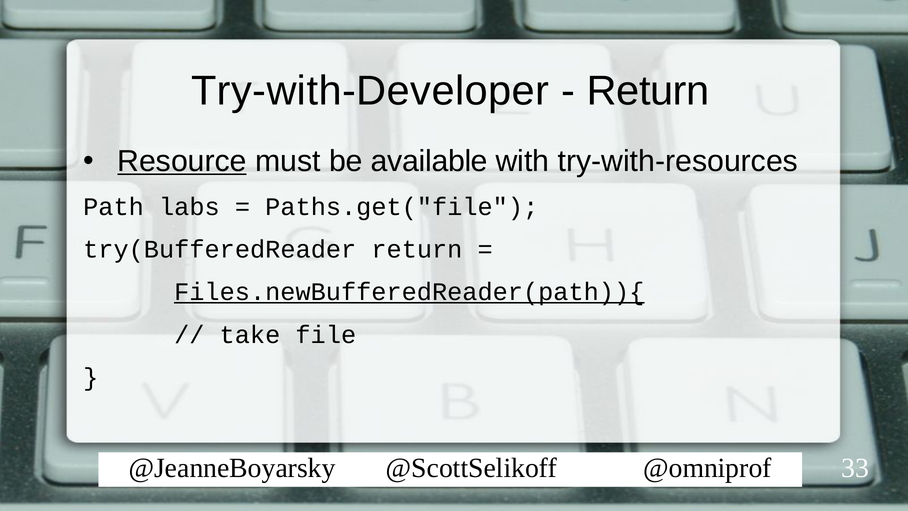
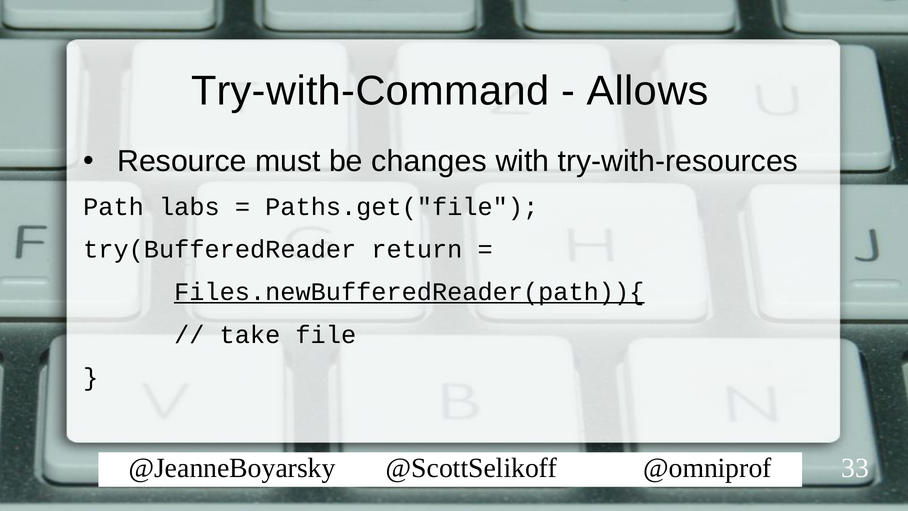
Try-with-Developer: Try-with-Developer -> Try-with-Command (370, 91)
Return: Return -> Allows (648, 91)
Resource underline: present -> none (182, 161)
available: available -> changes (429, 161)
